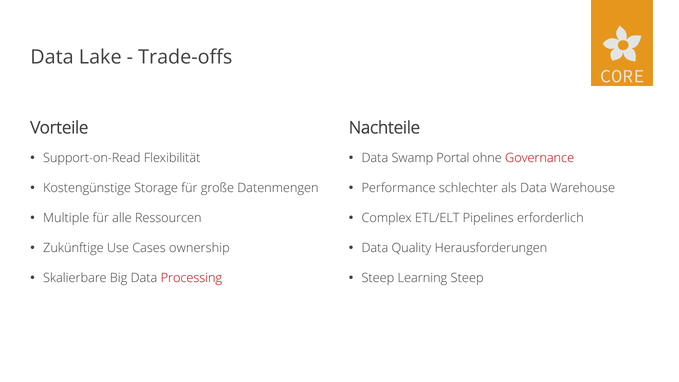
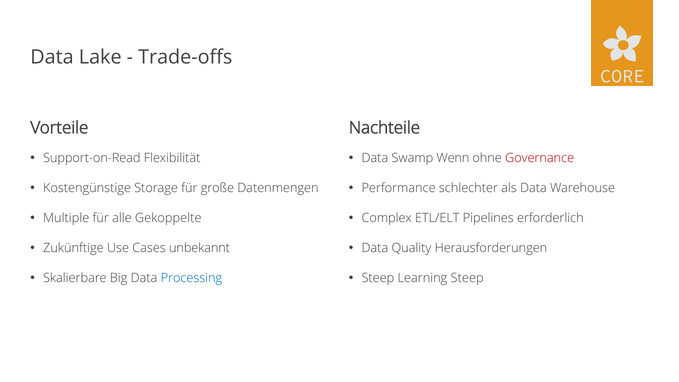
Portal: Portal -> Wenn (453, 158)
Ressourcen: Ressourcen -> Gekoppelte (168, 218)
ownership: ownership -> unbekannt (200, 248)
Processing colour: red -> blue (191, 278)
